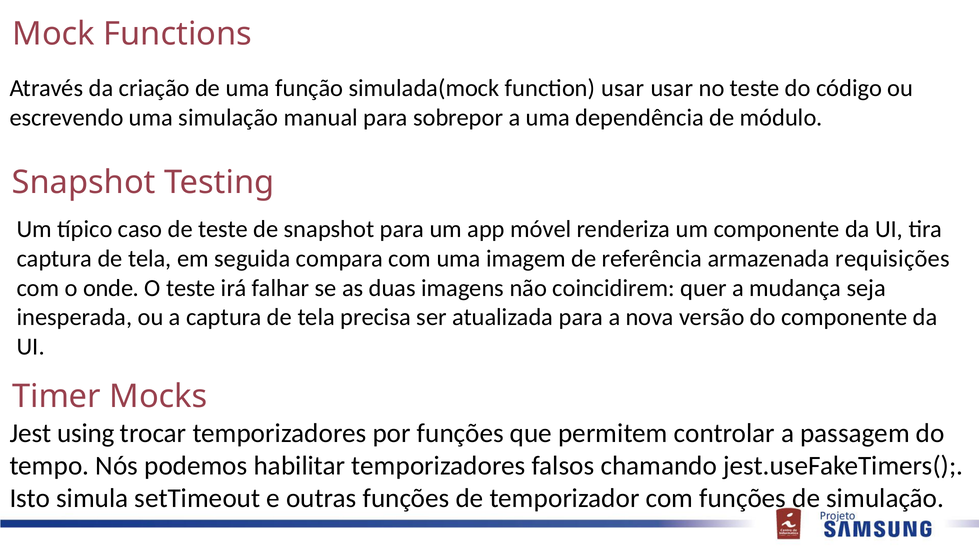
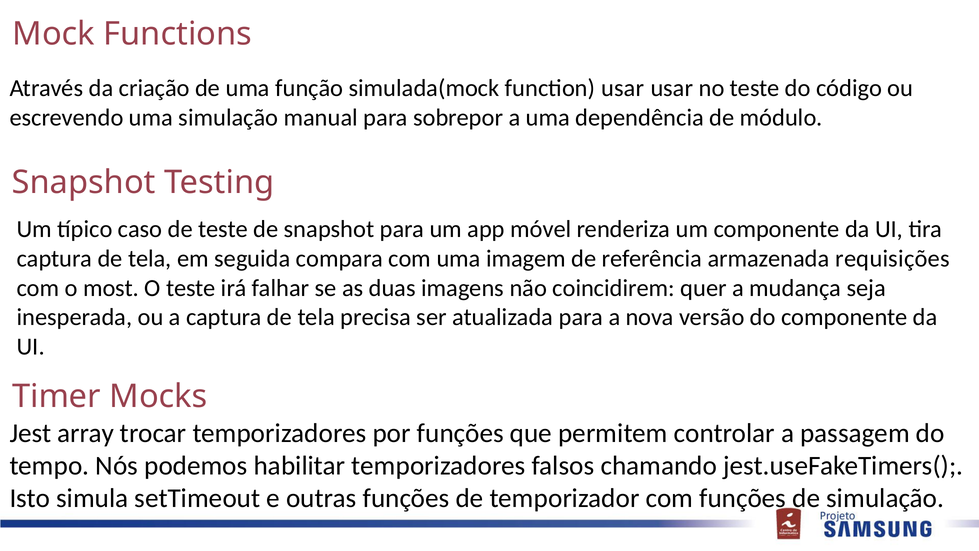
onde: onde -> most (111, 288)
using: using -> array (86, 433)
